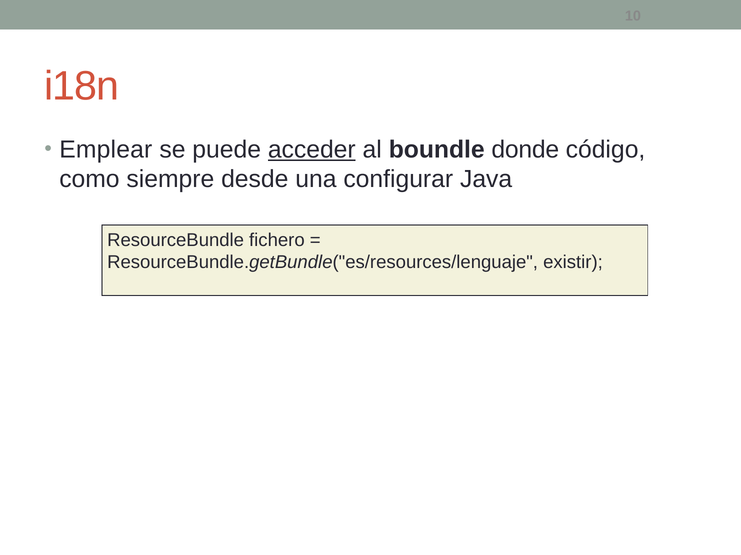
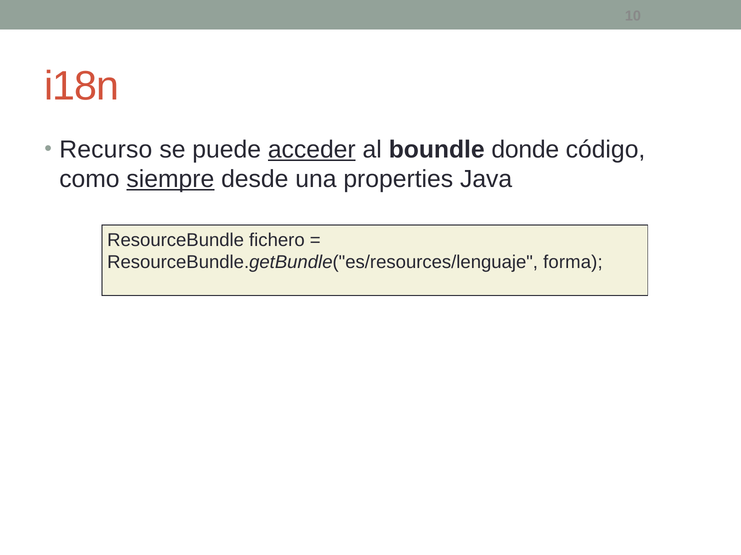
Emplear: Emplear -> Recurso (106, 150)
siempre underline: none -> present (170, 180)
configurar: configurar -> properties (398, 180)
existir: existir -> forma (573, 263)
